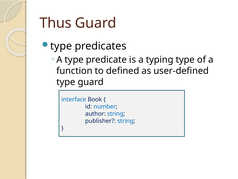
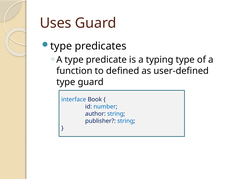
Thus: Thus -> Uses (56, 23)
